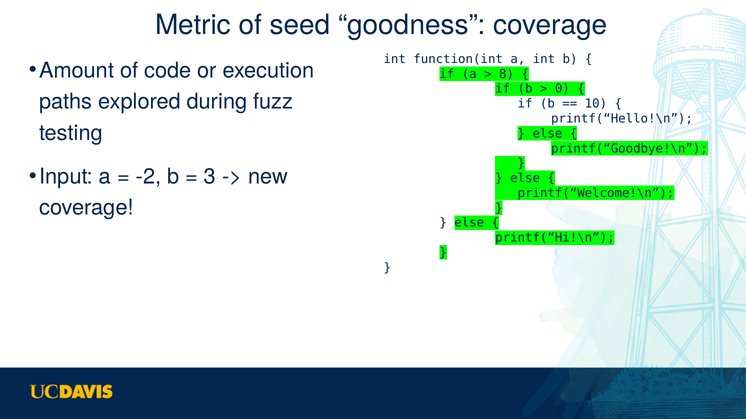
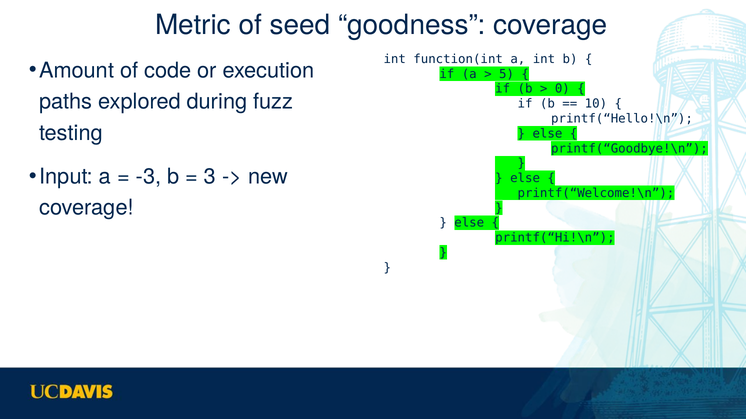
8: 8 -> 5 (507, 74)
-2: -2 -> -3 (149, 177)
